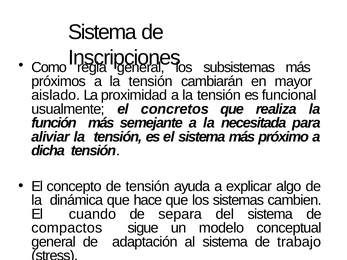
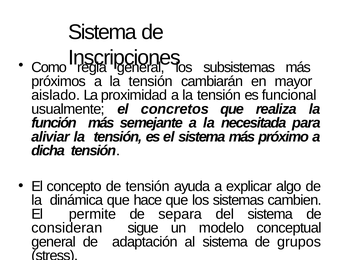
cuando: cuando -> permite (93, 214)
compactos: compactos -> consideran (67, 228)
trabajo: trabajo -> grupos (299, 242)
